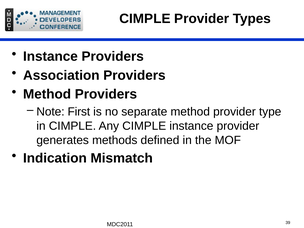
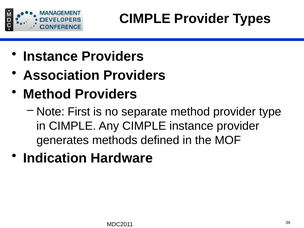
Mismatch: Mismatch -> Hardware (122, 158)
